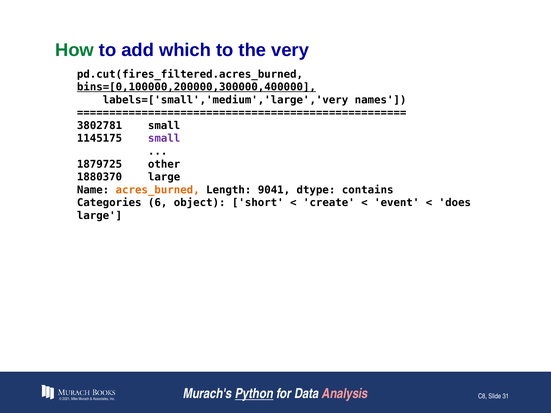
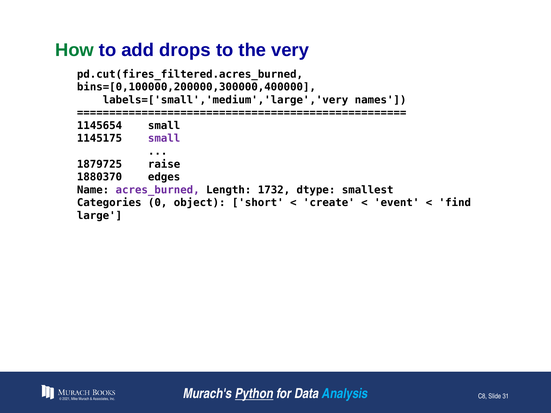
which: which -> drops (185, 50)
bins=[0,100000,200000,300000,400000 underline: present -> none (196, 87)
3802781: 3802781 -> 1145654 (100, 126)
other: other -> raise (164, 164)
1880370 large: large -> edges (164, 177)
acres_burned colour: orange -> purple (158, 190)
9041: 9041 -> 1732 (274, 190)
contains: contains -> smallest (368, 190)
6: 6 -> 0 (158, 203)
does: does -> find (455, 203)
Analysis colour: pink -> light blue (345, 394)
